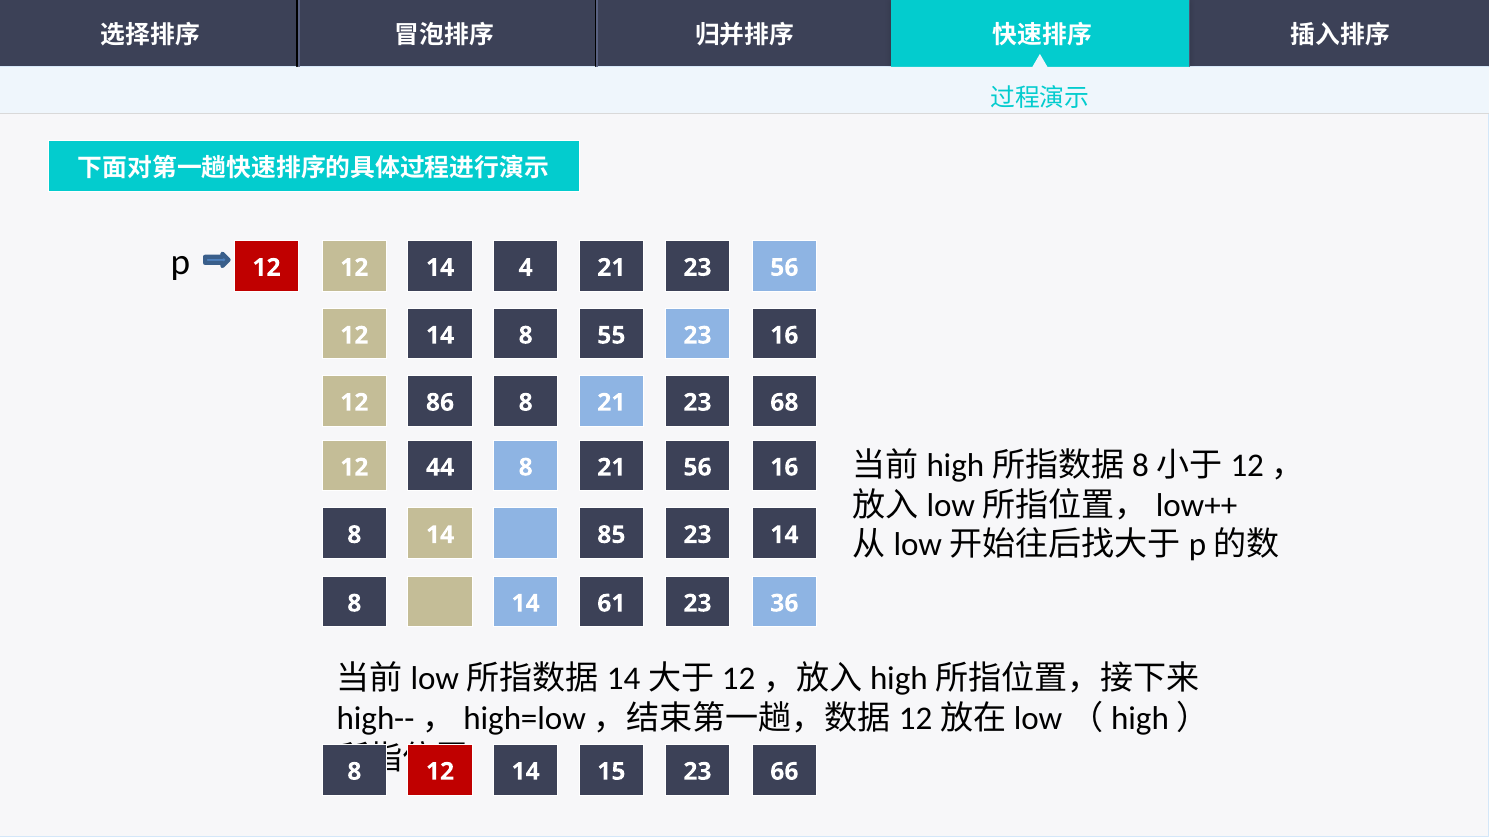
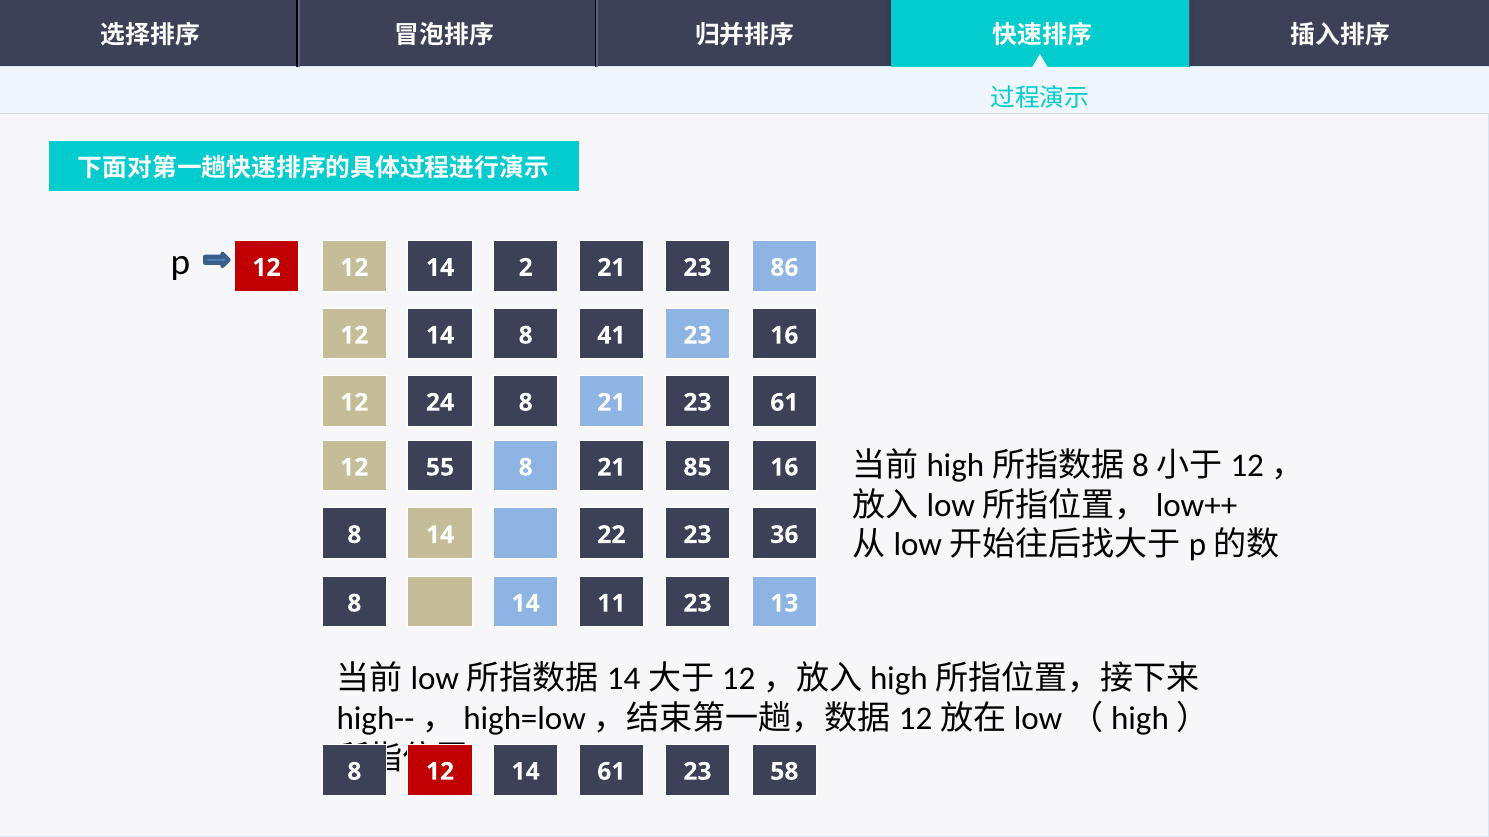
4: 4 -> 2 (526, 268)
23 56: 56 -> 86 (784, 268)
55: 55 -> 41 (611, 336)
86: 86 -> 24 (440, 403)
68: 68 -> 61 (784, 403)
44: 44 -> 55 (440, 467)
56: 56 -> 85 (698, 467)
85: 85 -> 22 (611, 535)
23 14: 14 -> 36 (784, 535)
61: 61 -> 11 (611, 604)
36: 36 -> 13 (784, 604)
14 15: 15 -> 61 (611, 772)
66: 66 -> 58 (784, 772)
